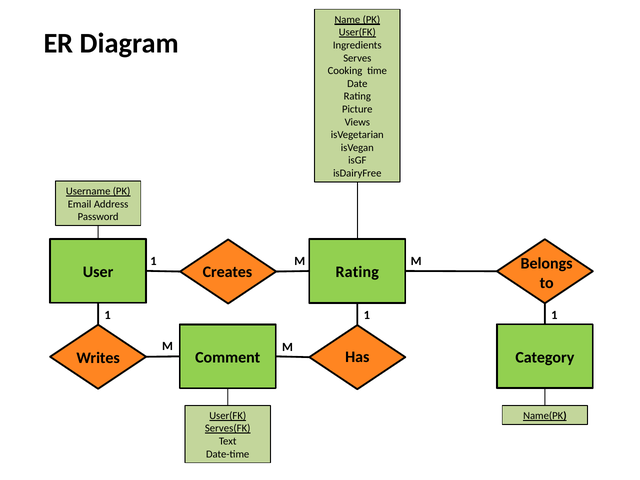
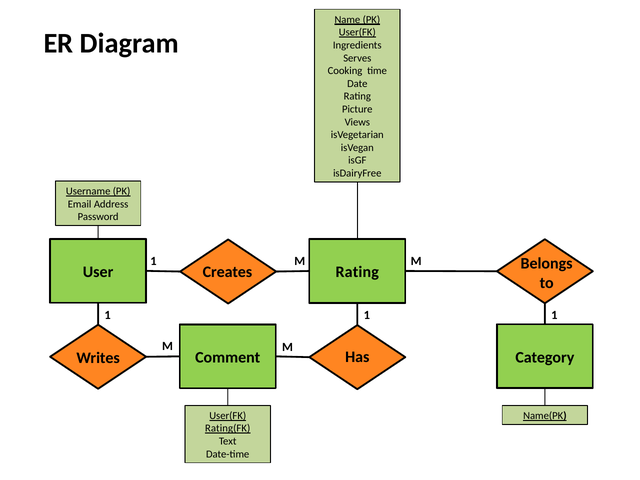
Serves(FK: Serves(FK -> Rating(FK (228, 428)
